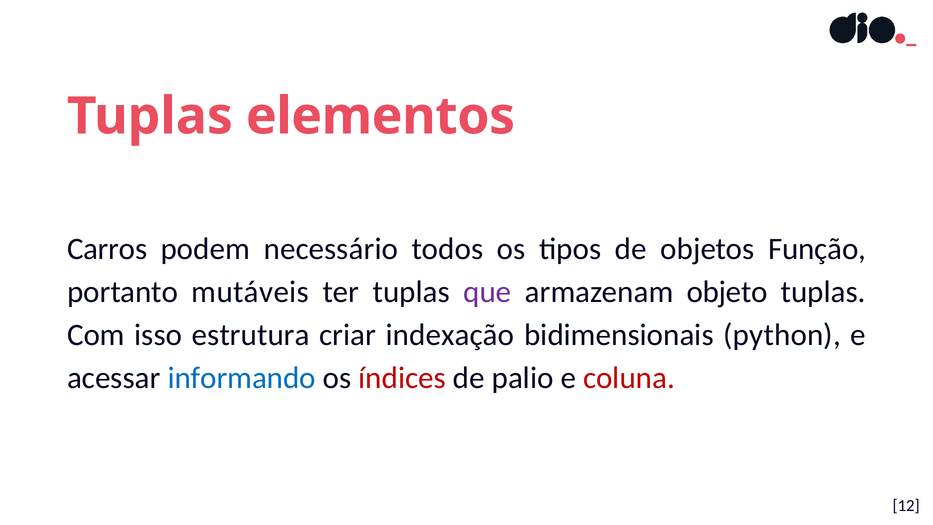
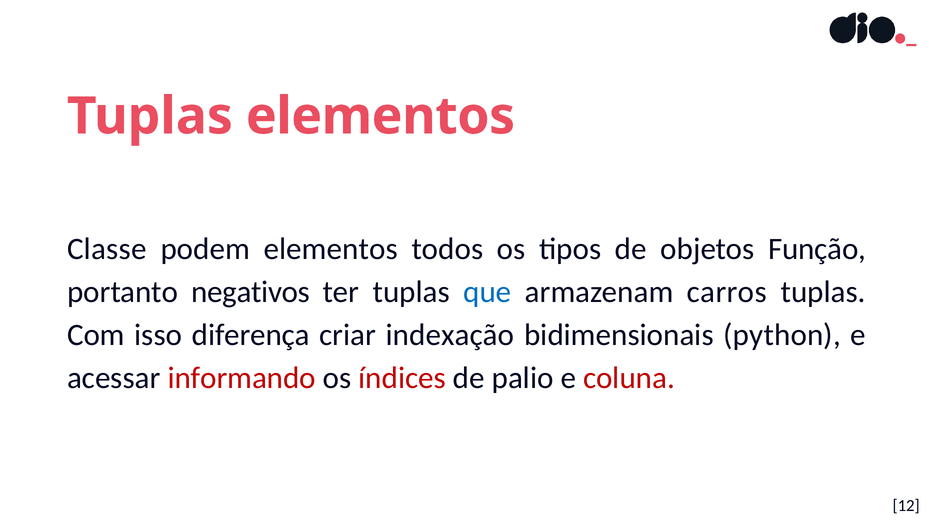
Carros: Carros -> Classe (107, 249)
podem necessário: necessário -> elementos (331, 249)
mutáveis: mutáveis -> negativos (251, 292)
que colour: purple -> blue (487, 292)
objeto: objeto -> carros (727, 292)
estrutura: estrutura -> diferença (251, 335)
informando colour: blue -> red (242, 378)
